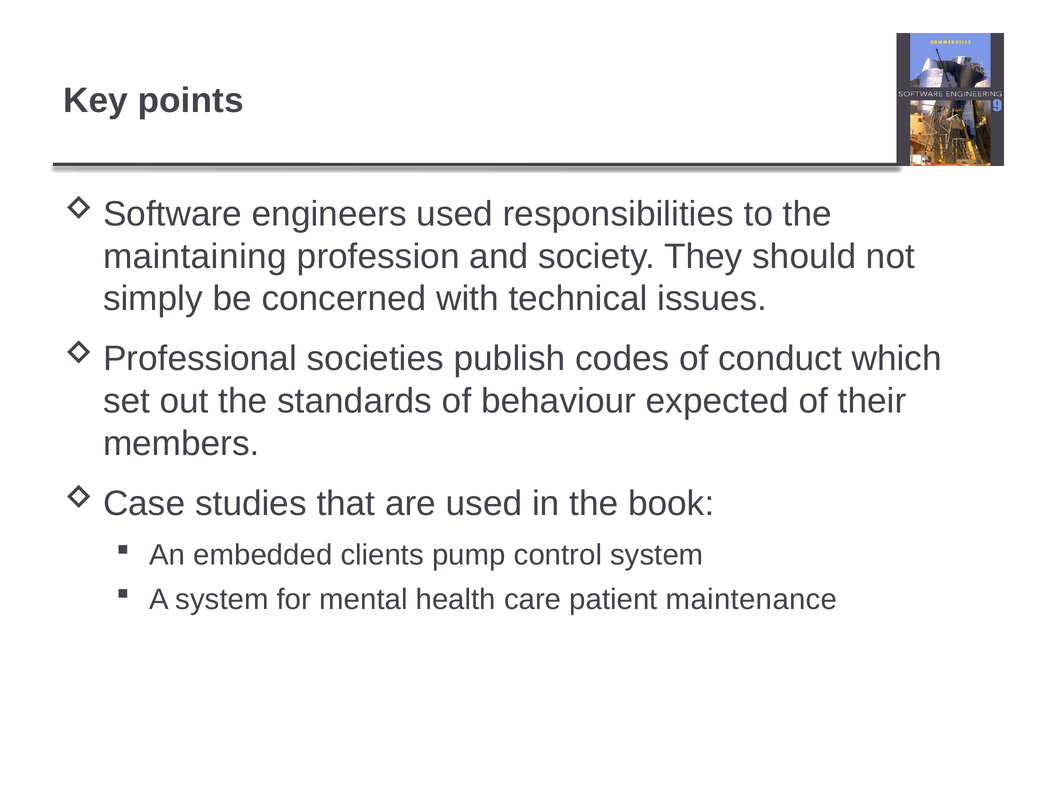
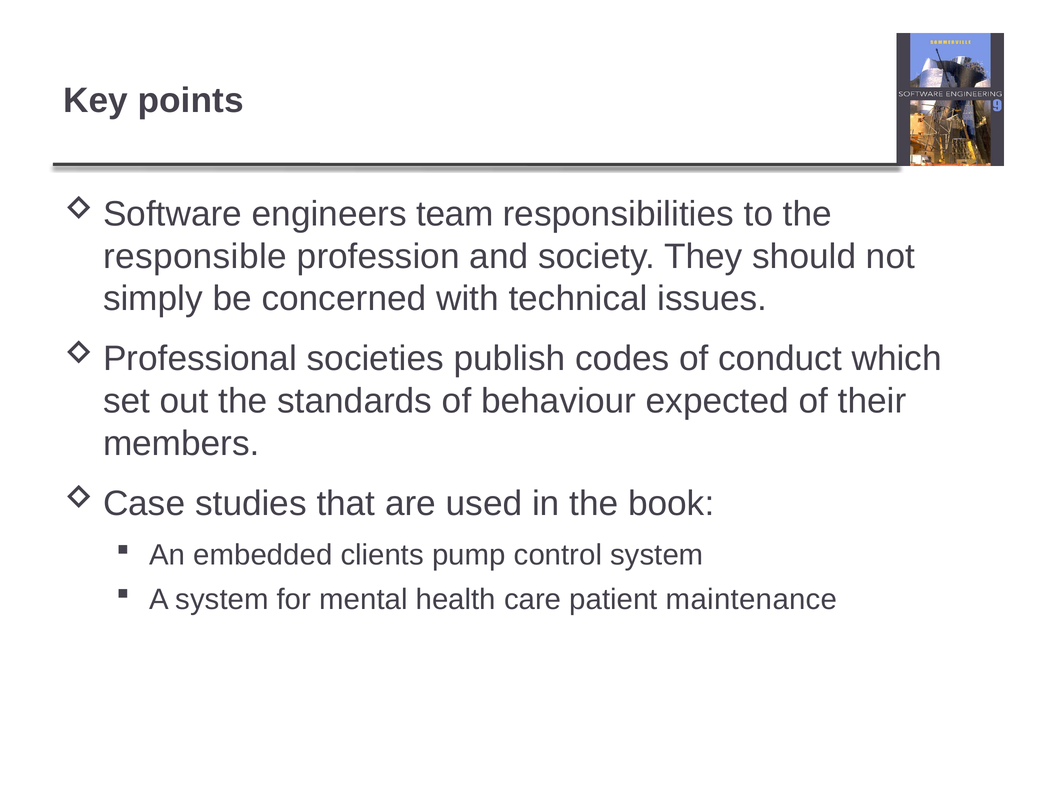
engineers used: used -> team (455, 214)
maintaining: maintaining -> responsible (195, 256)
